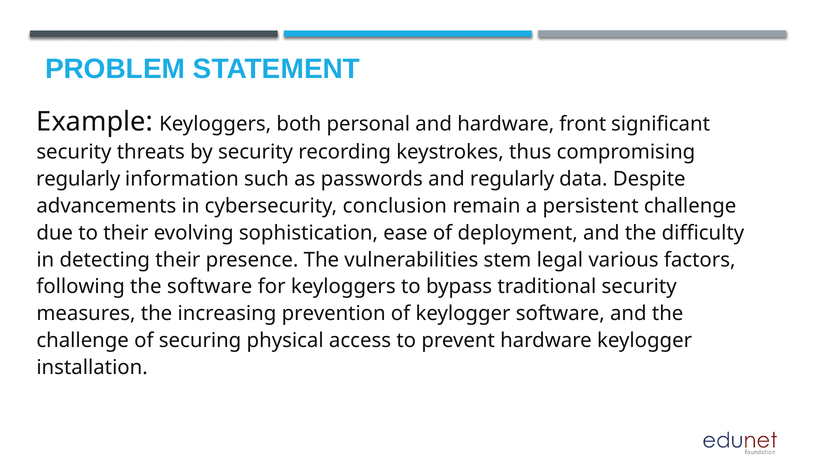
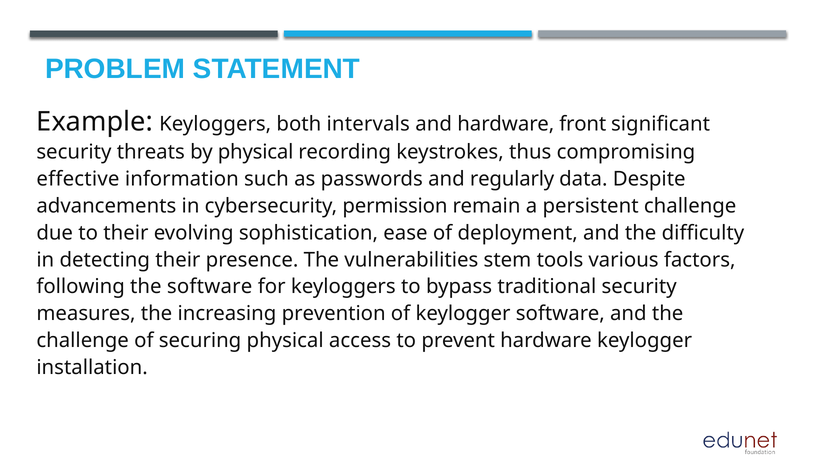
personal: personal -> intervals (368, 124)
by security: security -> physical (256, 152)
regularly: regularly -> effective (78, 179)
conclusion: conclusion -> permission (395, 206)
legal: legal -> tools (560, 260)
